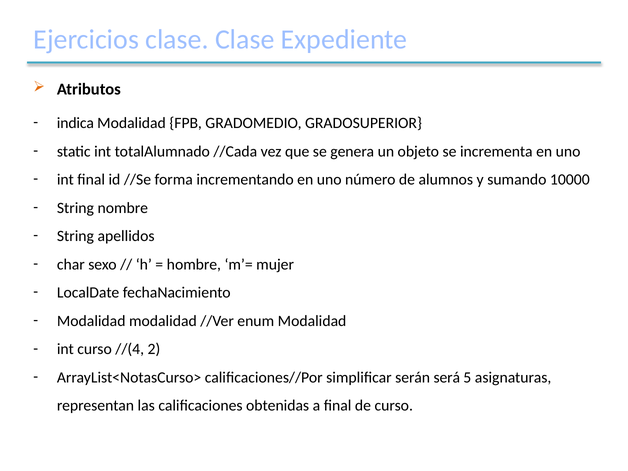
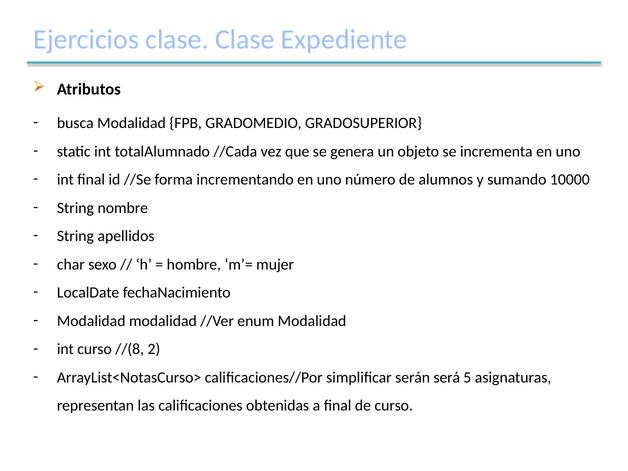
indica: indica -> busca (75, 123)
//(4: //(4 -> //(8 (130, 349)
